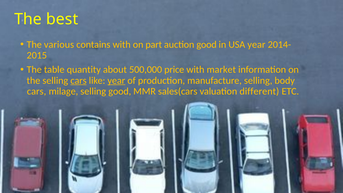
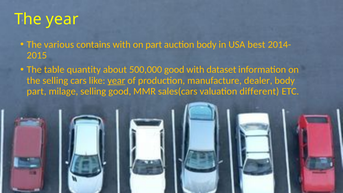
The best: best -> year (62, 19)
auction good: good -> body (207, 44)
USA year: year -> best (256, 44)
500,000 price: price -> good (174, 70)
market: market -> dataset (221, 70)
cars underline: present -> none (79, 80)
manufacture selling: selling -> dealer (258, 80)
cars: cars -> part (37, 91)
